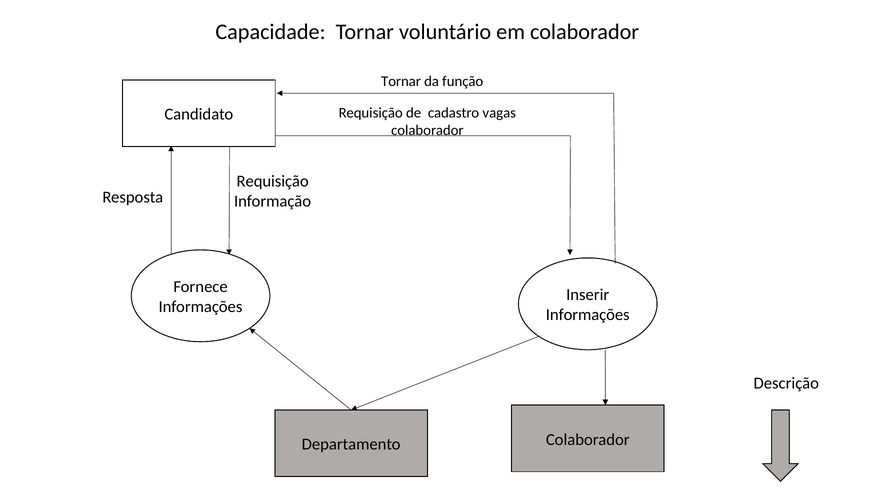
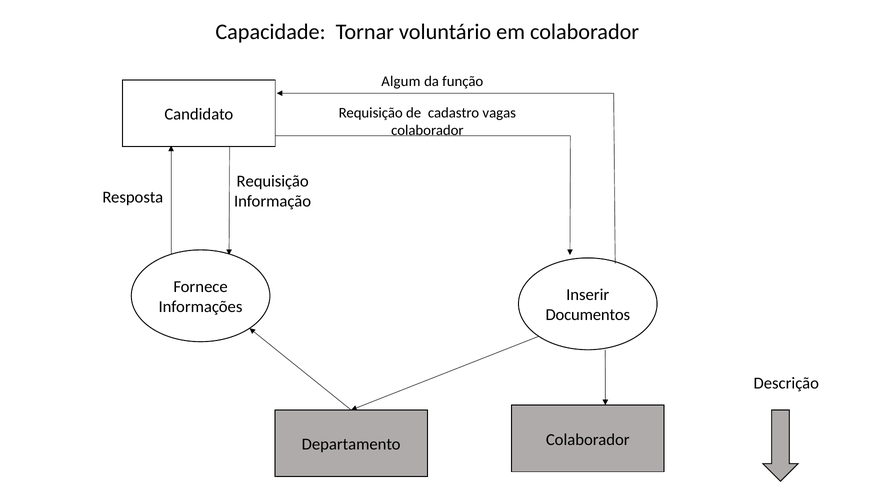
Tornar: Tornar -> Algum (401, 82)
Informações: Informações -> Documentos (588, 315)
